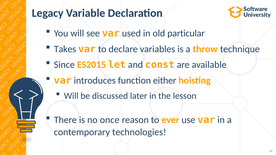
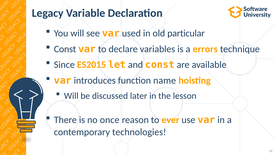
Takes: Takes -> Const (65, 49)
throw: throw -> errors (205, 49)
either: either -> name (165, 81)
